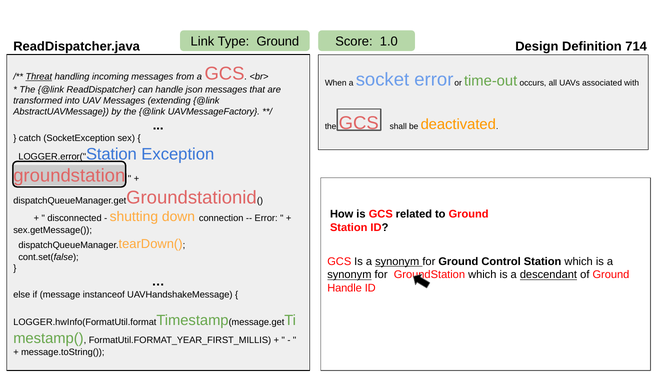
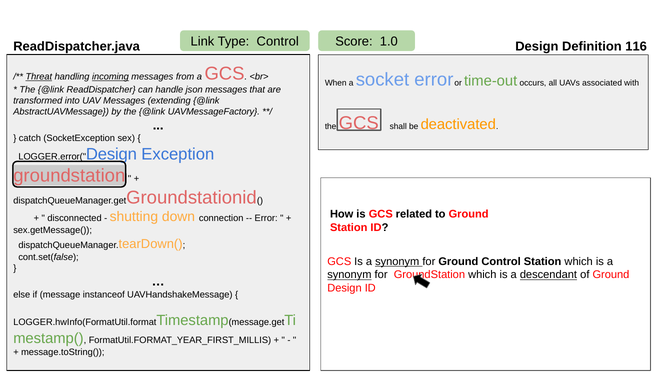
Type Ground: Ground -> Control (278, 42)
714: 714 -> 116 (636, 46)
incoming underline: none -> present (110, 77)
Station: Station -> Design (111, 154)
Handle: Handle -> Design (344, 288)
